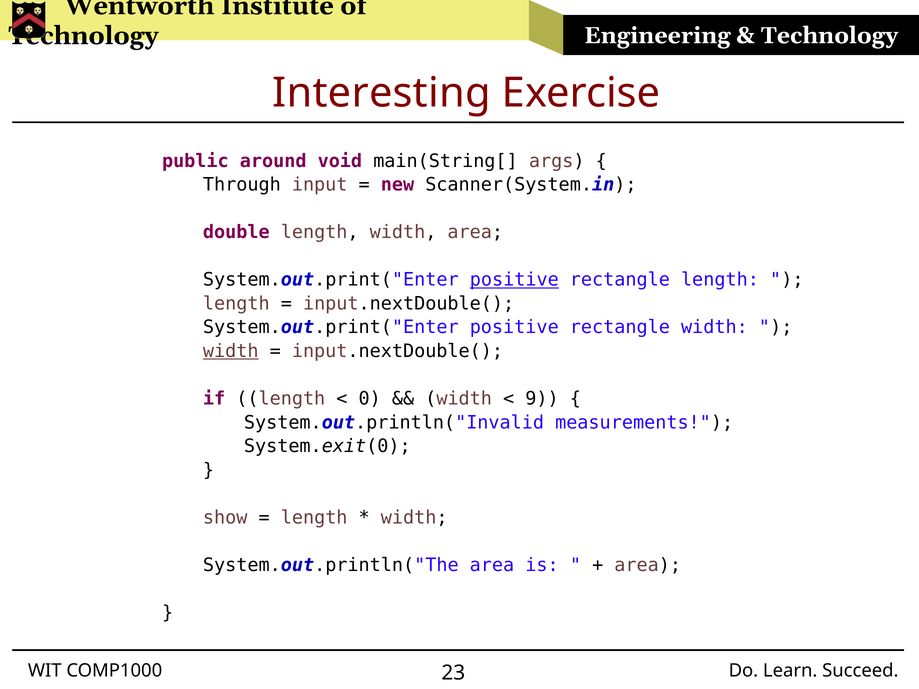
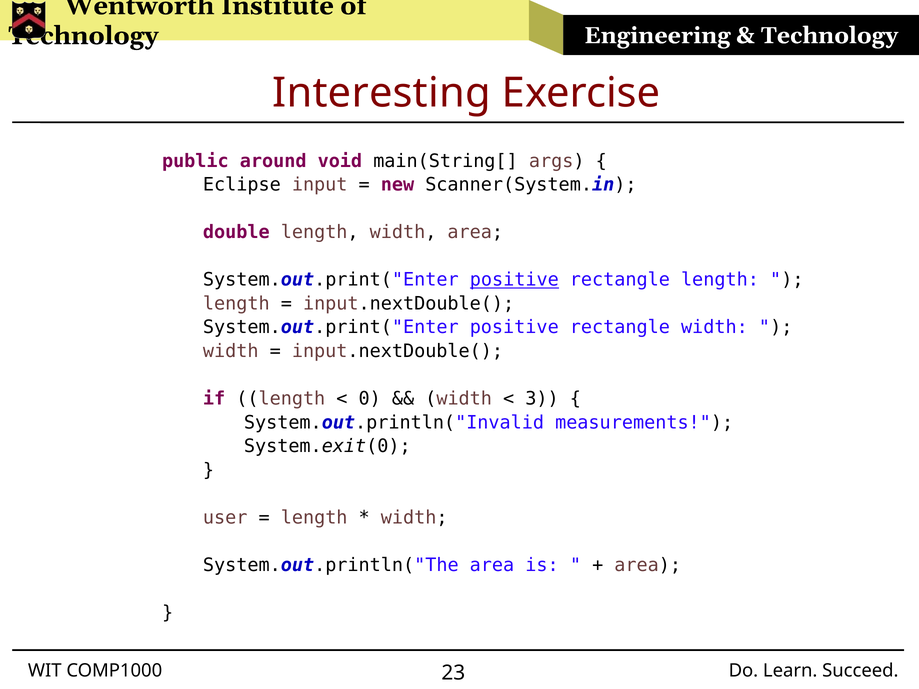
Through: Through -> Eclipse (242, 185)
width underline: present -> none (231, 351)
9: 9 -> 3 (542, 399)
show: show -> user (225, 518)
